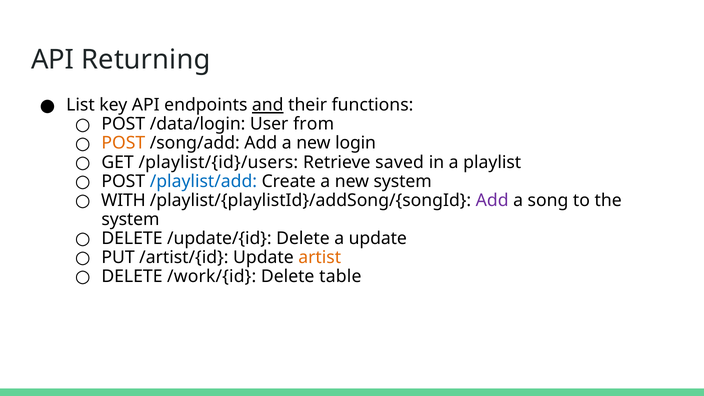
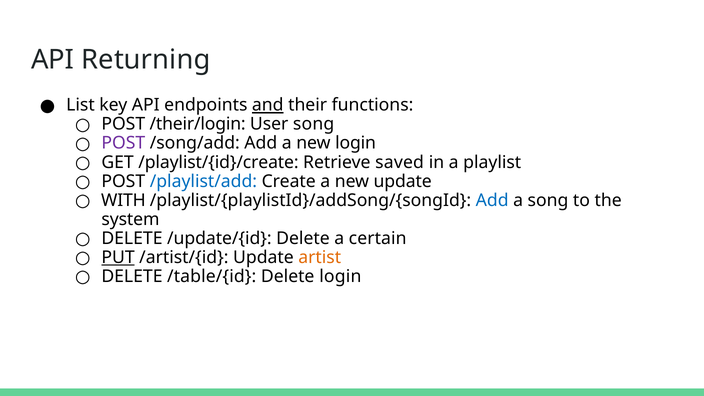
/data/login: /data/login -> /their/login (198, 124)
User from: from -> song (314, 124)
POST colour: orange -> purple (123, 143)
/playlist/{id}/users: /playlist/{id}/users -> /playlist/{id}/create (218, 162)
new system: system -> update (403, 181)
Add colour: purple -> blue (492, 200)
a update: update -> certain (378, 238)
PUT underline: none -> present (118, 257)
/work/{id: /work/{id -> /table/{id (212, 276)
Delete table: table -> login (340, 276)
